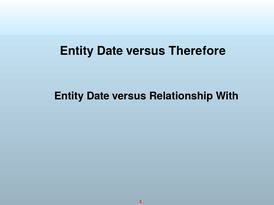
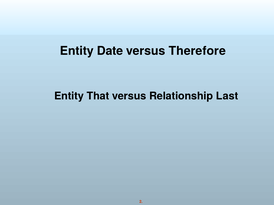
Date: Date -> That (98, 96)
With: With -> Last (227, 96)
